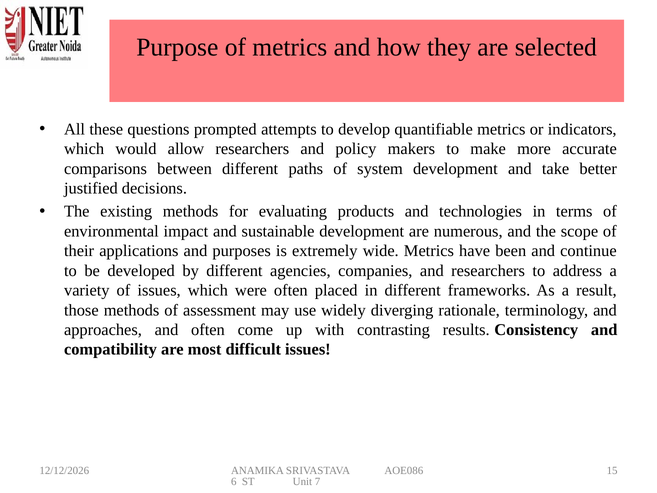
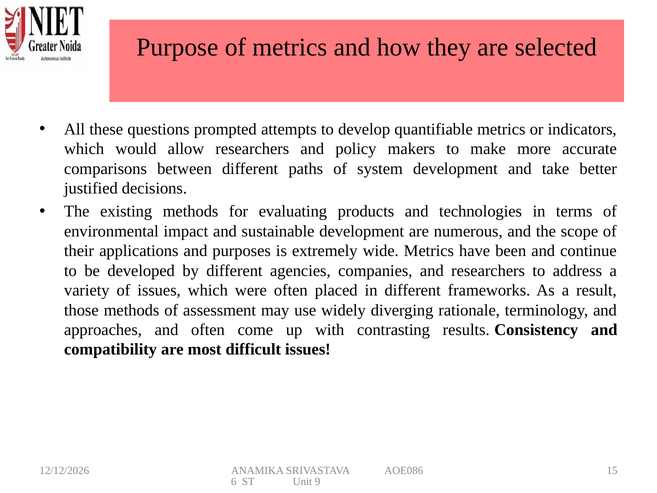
7: 7 -> 9 (318, 482)
